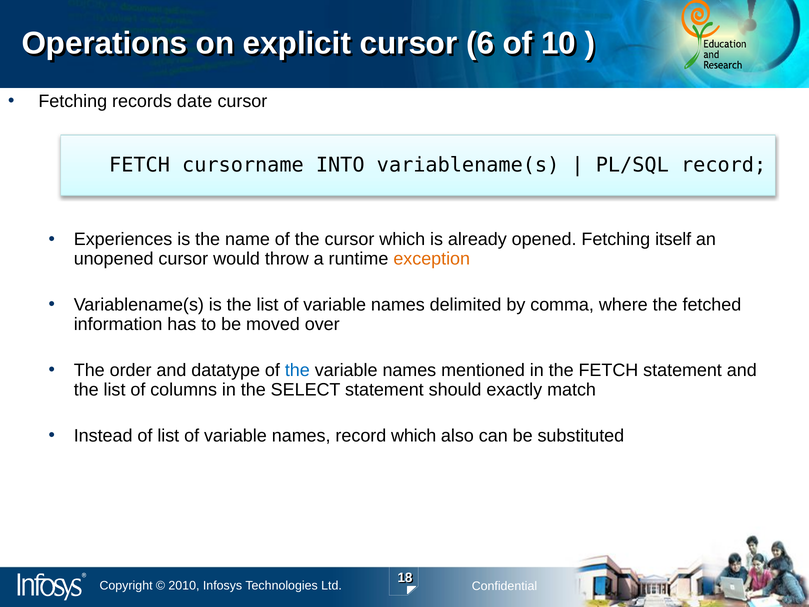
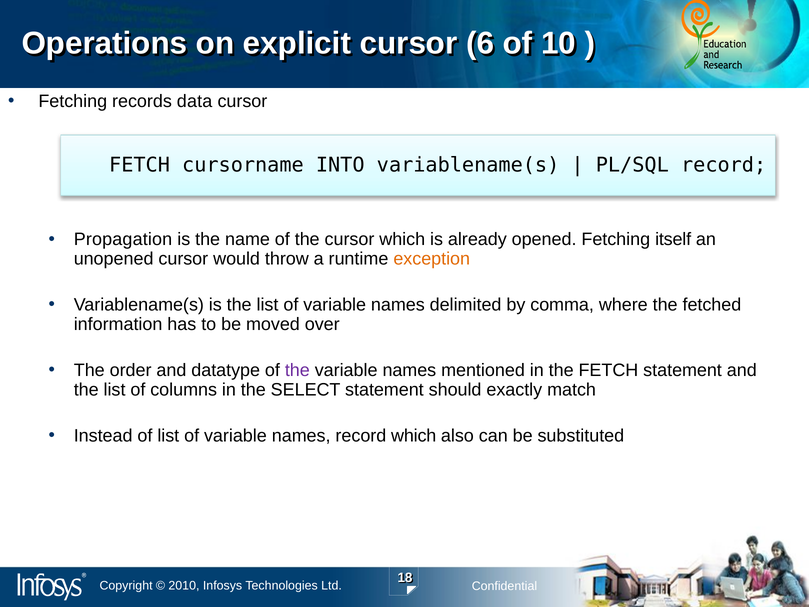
date: date -> data (195, 101)
Experiences: Experiences -> Propagation (123, 239)
the colour: blue -> purple (297, 370)
